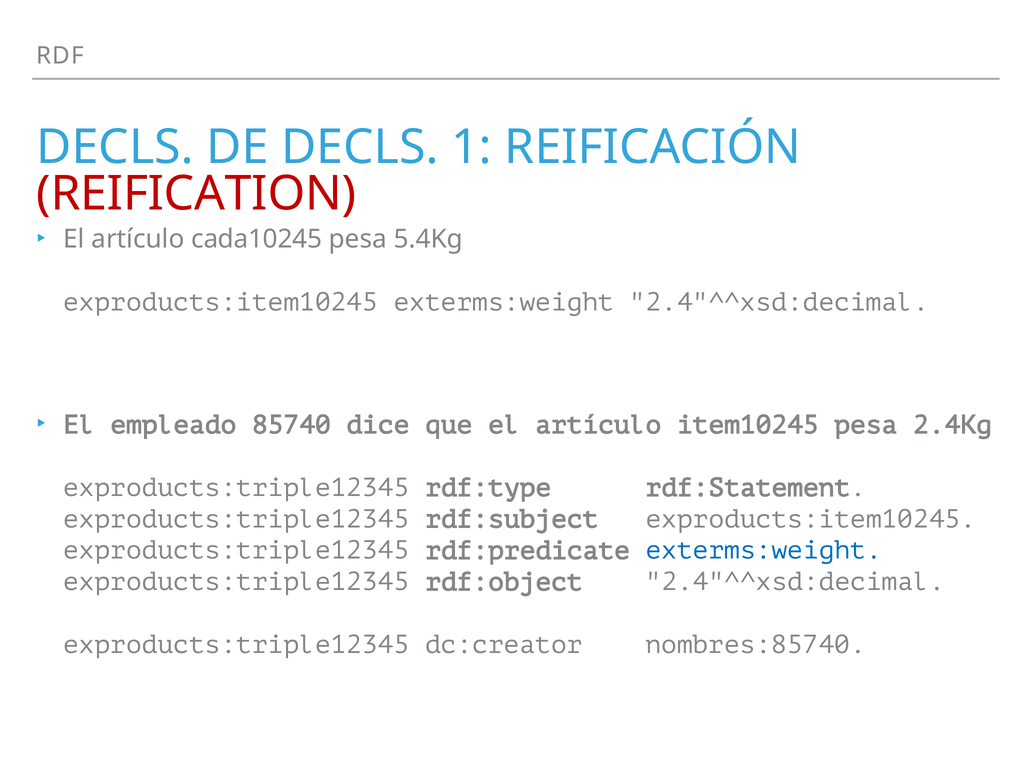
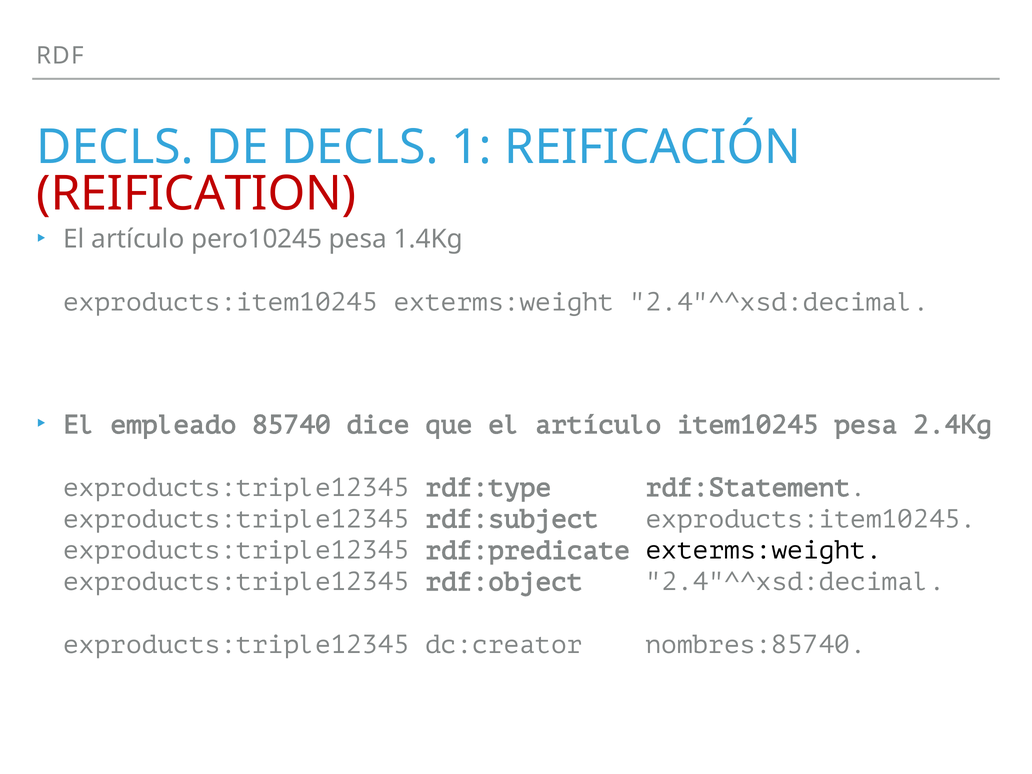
cada10245: cada10245 -> pero10245 (257, 239)
5.4Kg: 5.4Kg -> 1.4Kg (428, 239)
exterms:weight colour: blue -> black (764, 550)
